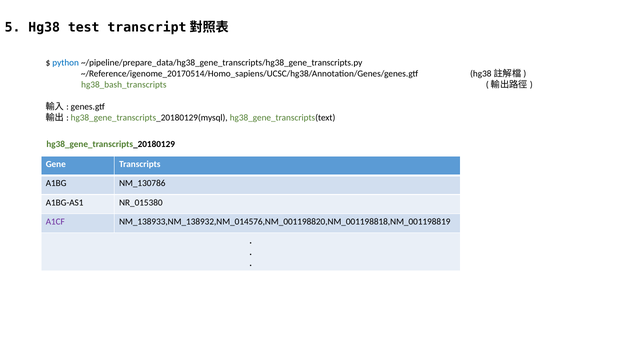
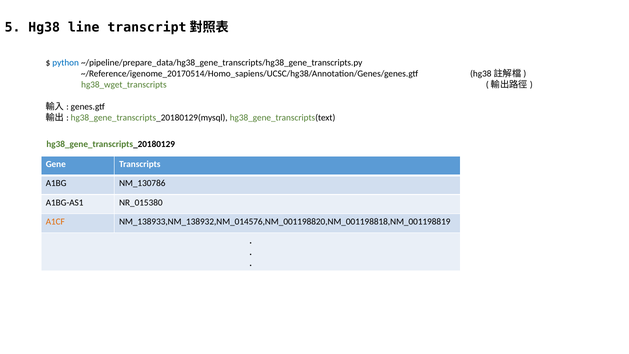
test: test -> line (84, 27)
hg38_bash_transcripts: hg38_bash_transcripts -> hg38_wget_transcripts (124, 85)
A1CF colour: purple -> orange (55, 222)
